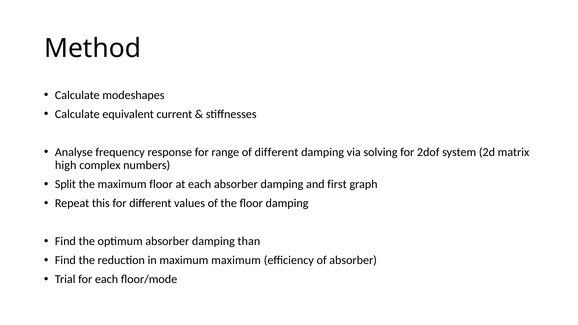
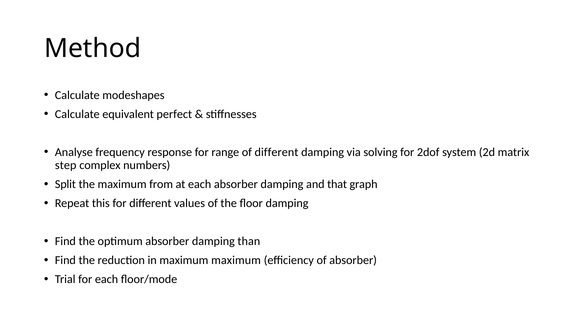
current: current -> perfect (174, 114)
high: high -> step (66, 165)
maximum floor: floor -> from (161, 184)
first: first -> that (337, 184)
